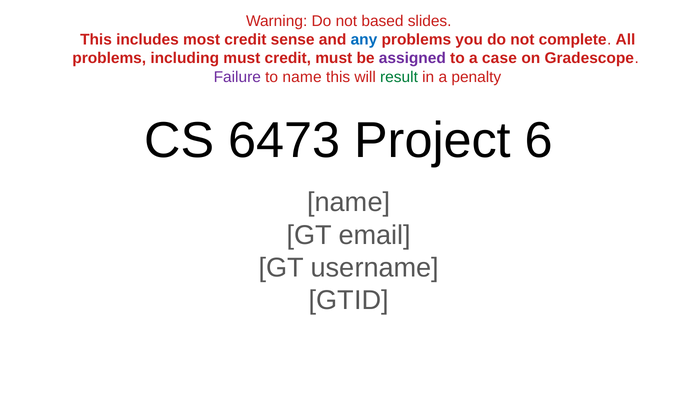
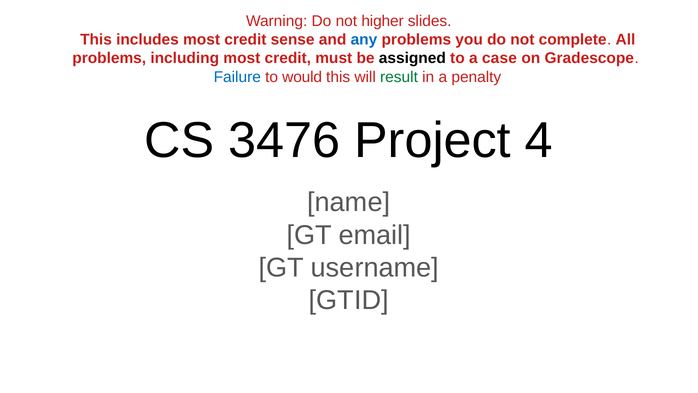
based: based -> higher (383, 21)
including must: must -> most (242, 58)
assigned colour: purple -> black (412, 58)
Failure colour: purple -> blue (237, 77)
to name: name -> would (302, 77)
6473: 6473 -> 3476 (284, 140)
6: 6 -> 4 (539, 140)
